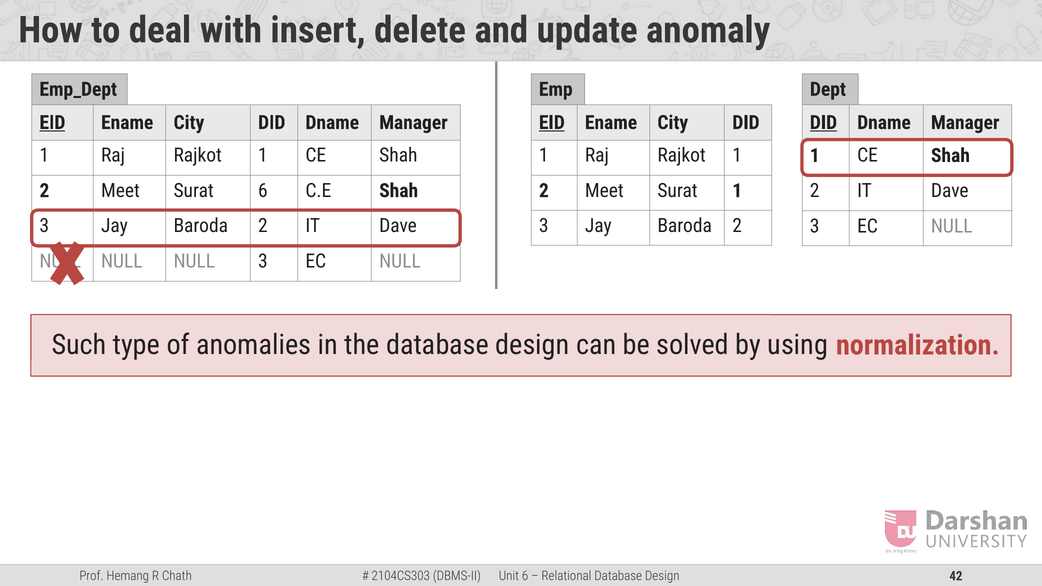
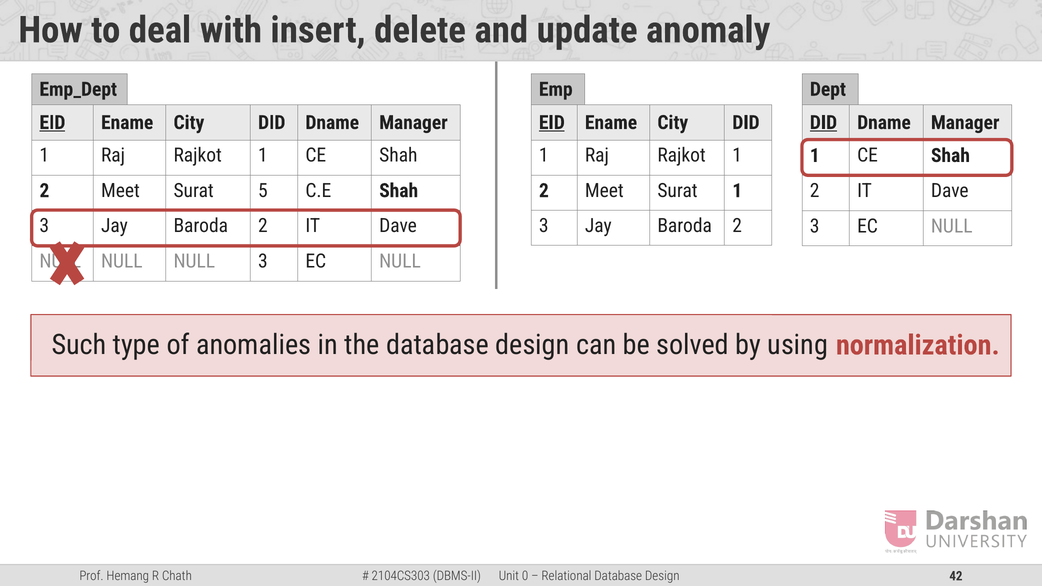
Surat 6: 6 -> 5 (263, 191)
6: 6 -> 0 (525, 576)
